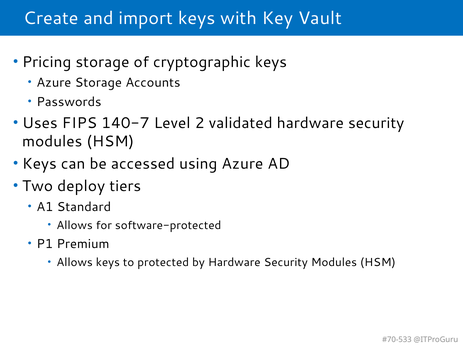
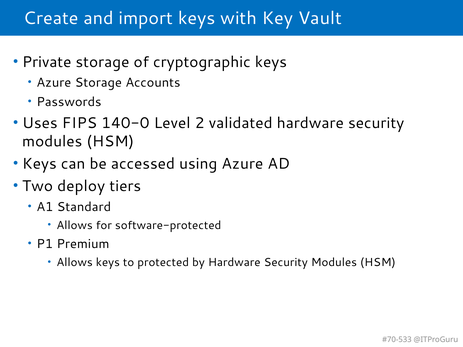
Pricing: Pricing -> Private (47, 62)
140-7: 140-7 -> 140-0 (125, 123)
